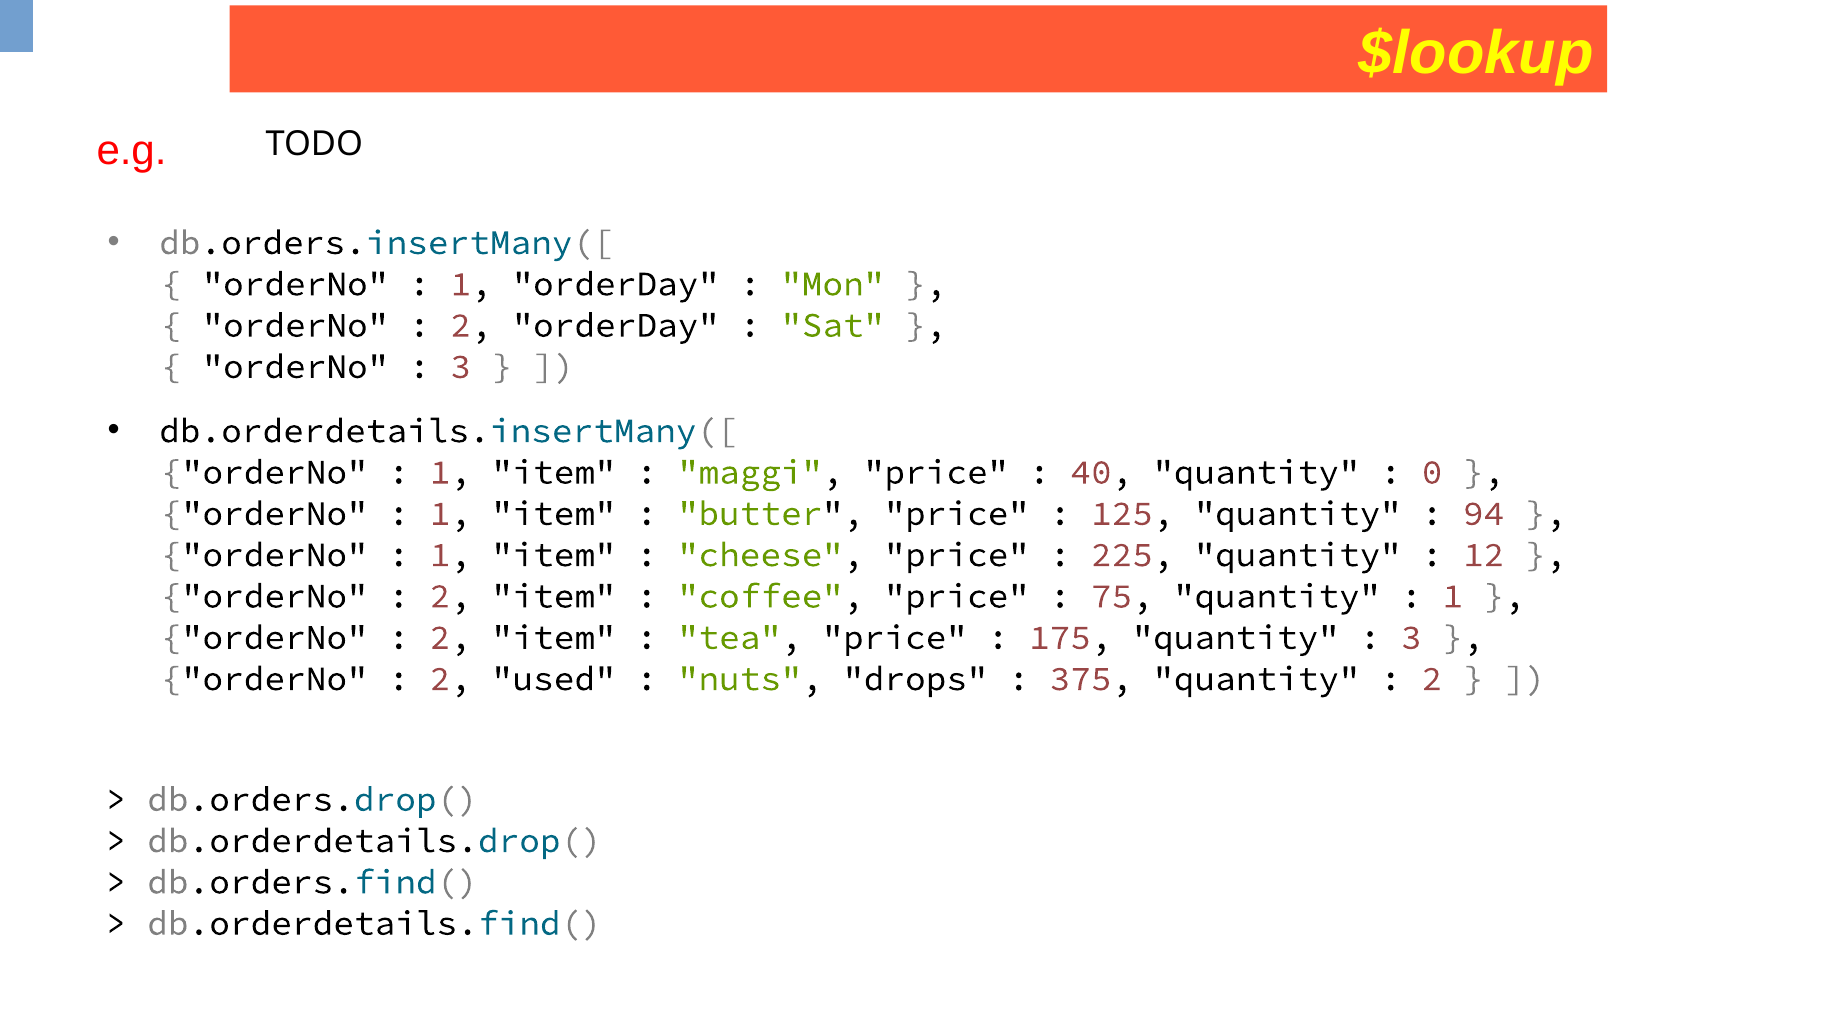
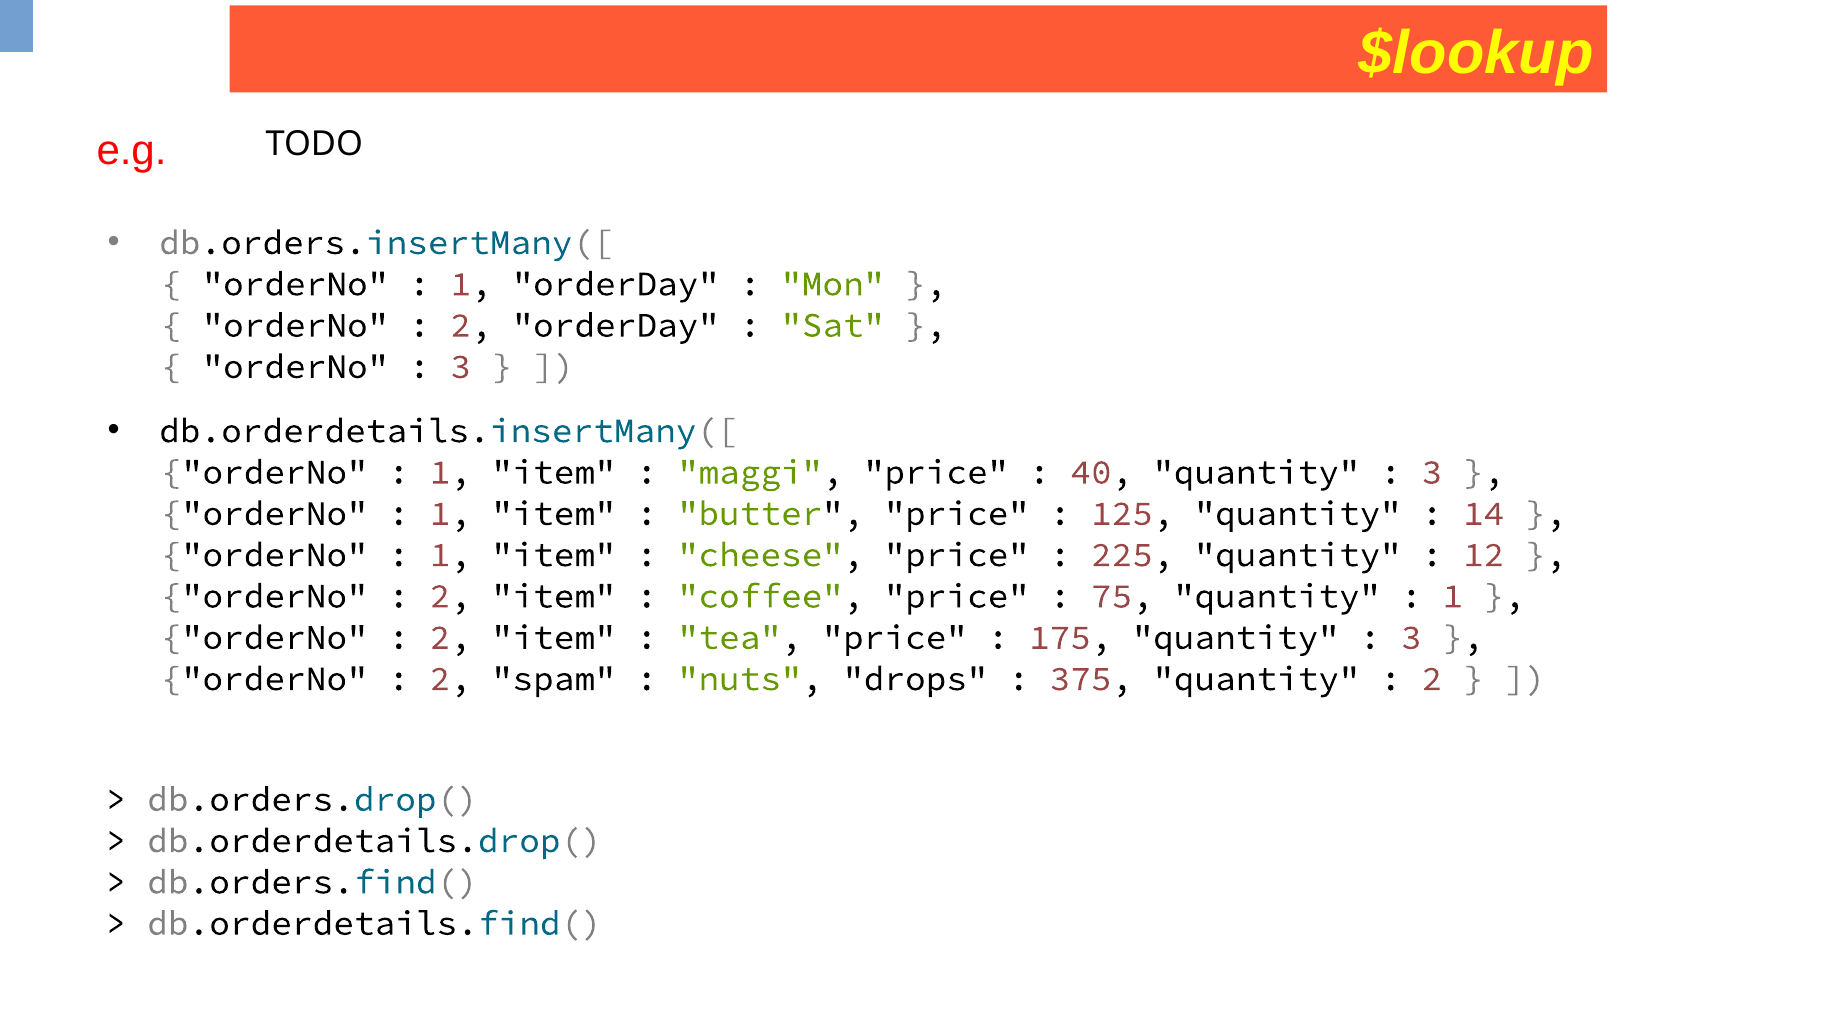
0: 0 -> 3 (1432, 472)
94: 94 -> 14 (1484, 514)
used: used -> spam (554, 679)
